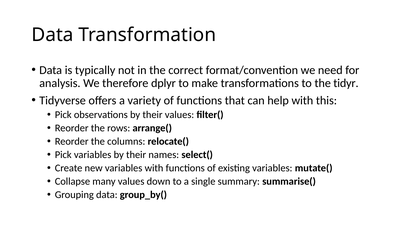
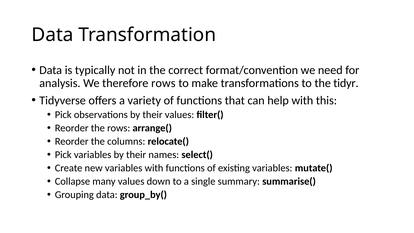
therefore dplyr: dplyr -> rows (163, 83)
